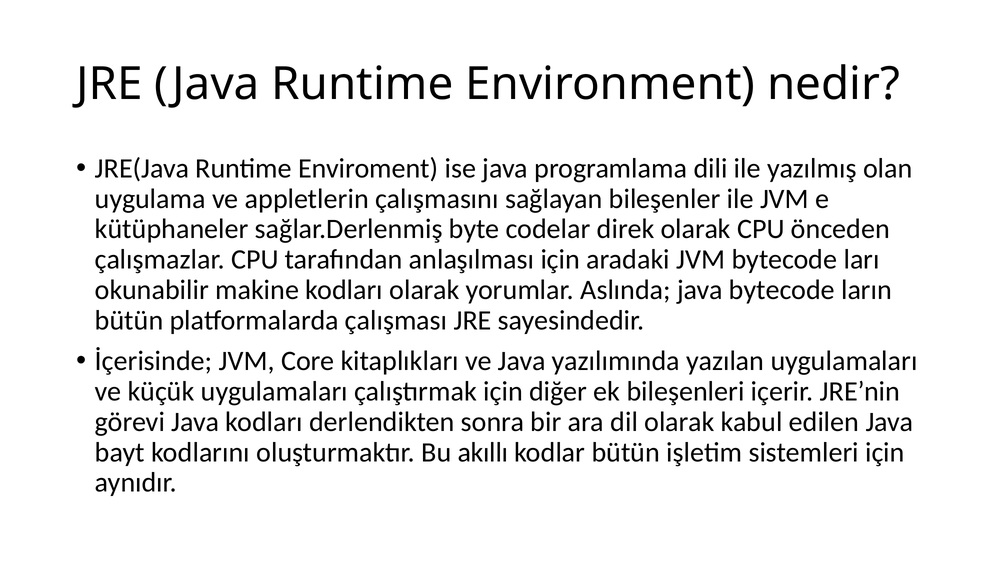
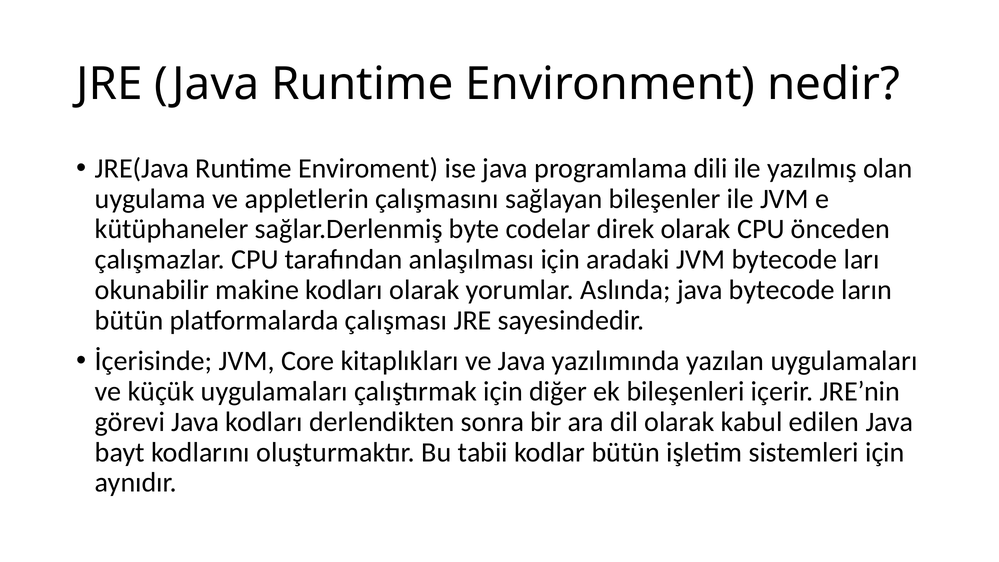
akıllı: akıllı -> tabii (483, 452)
